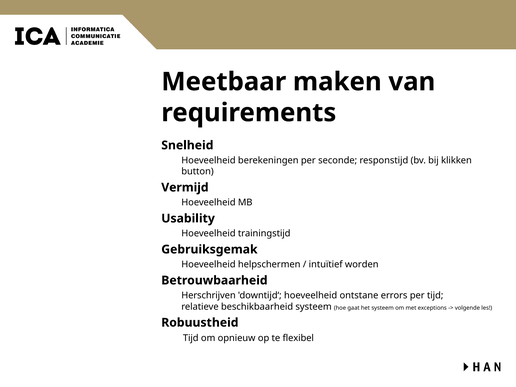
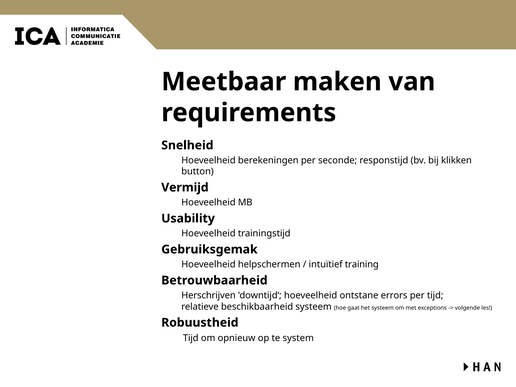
worden: worden -> training (362, 264)
flexibel: flexibel -> system (298, 338)
